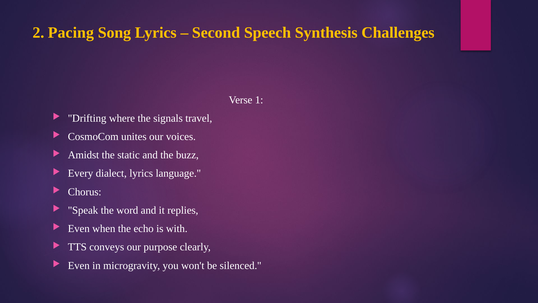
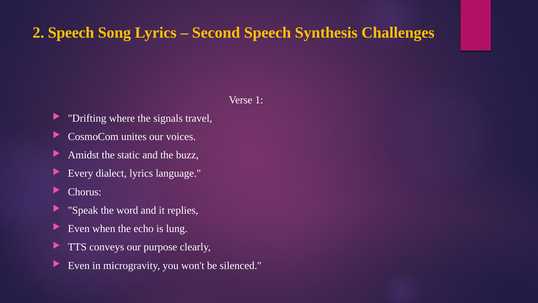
2 Pacing: Pacing -> Speech (71, 33)
with: with -> lung (177, 228)
